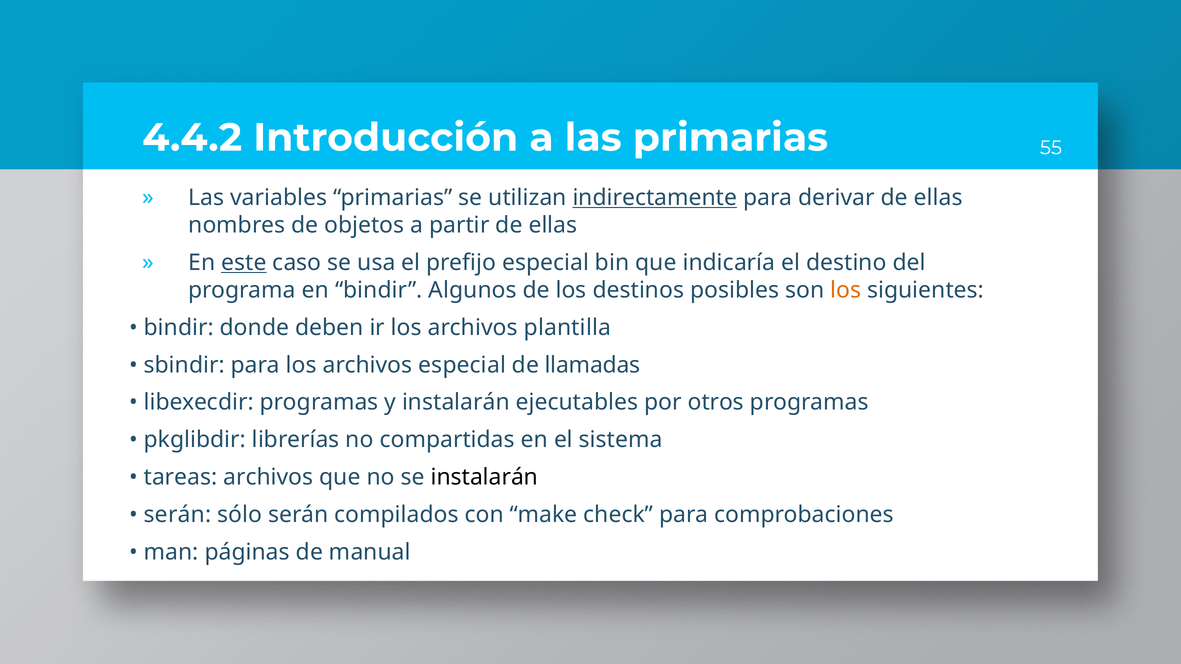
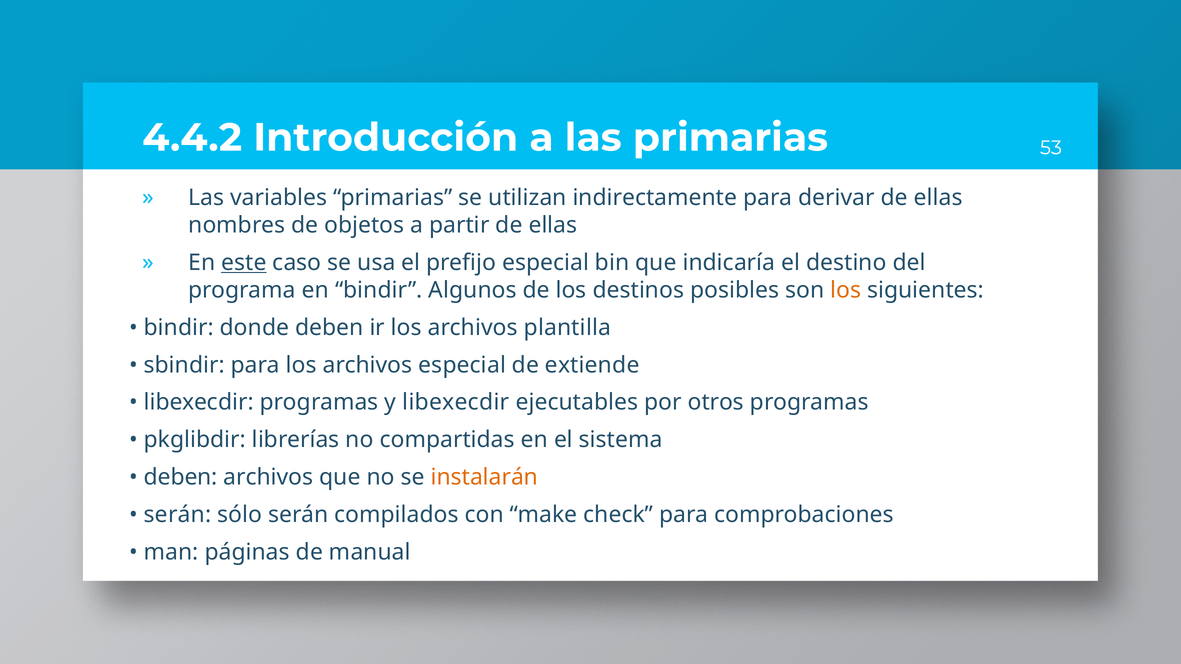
55: 55 -> 53 (1051, 148)
indirectamente underline: present -> none (655, 198)
llamadas: llamadas -> extiende (592, 365)
y instalarán: instalarán -> libexecdir (456, 403)
tareas: tareas -> deben (181, 477)
instalarán colour: black -> orange (484, 477)
